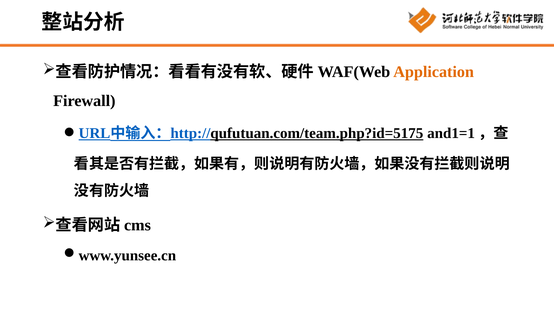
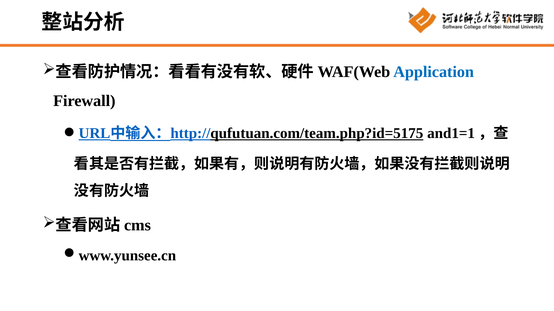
Application colour: orange -> blue (434, 72)
